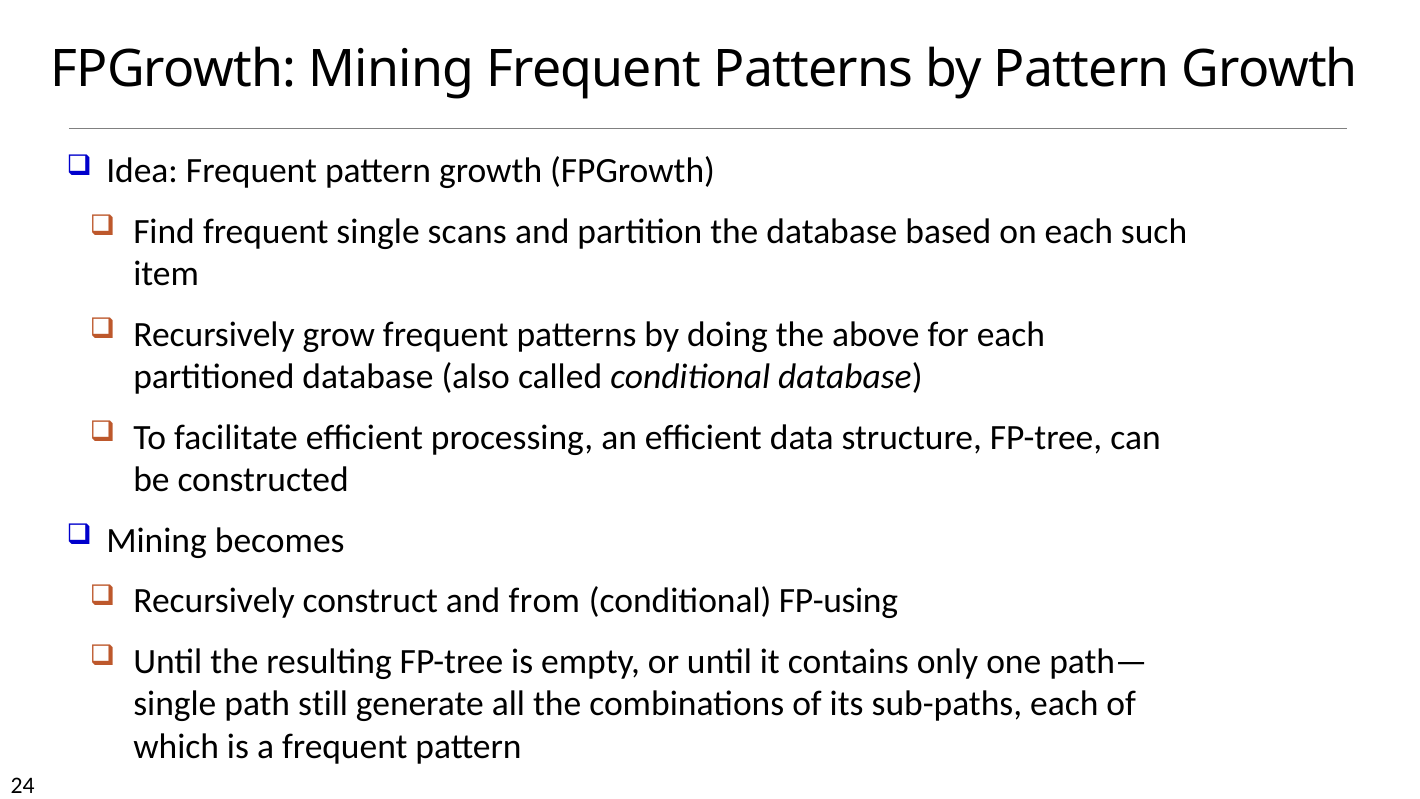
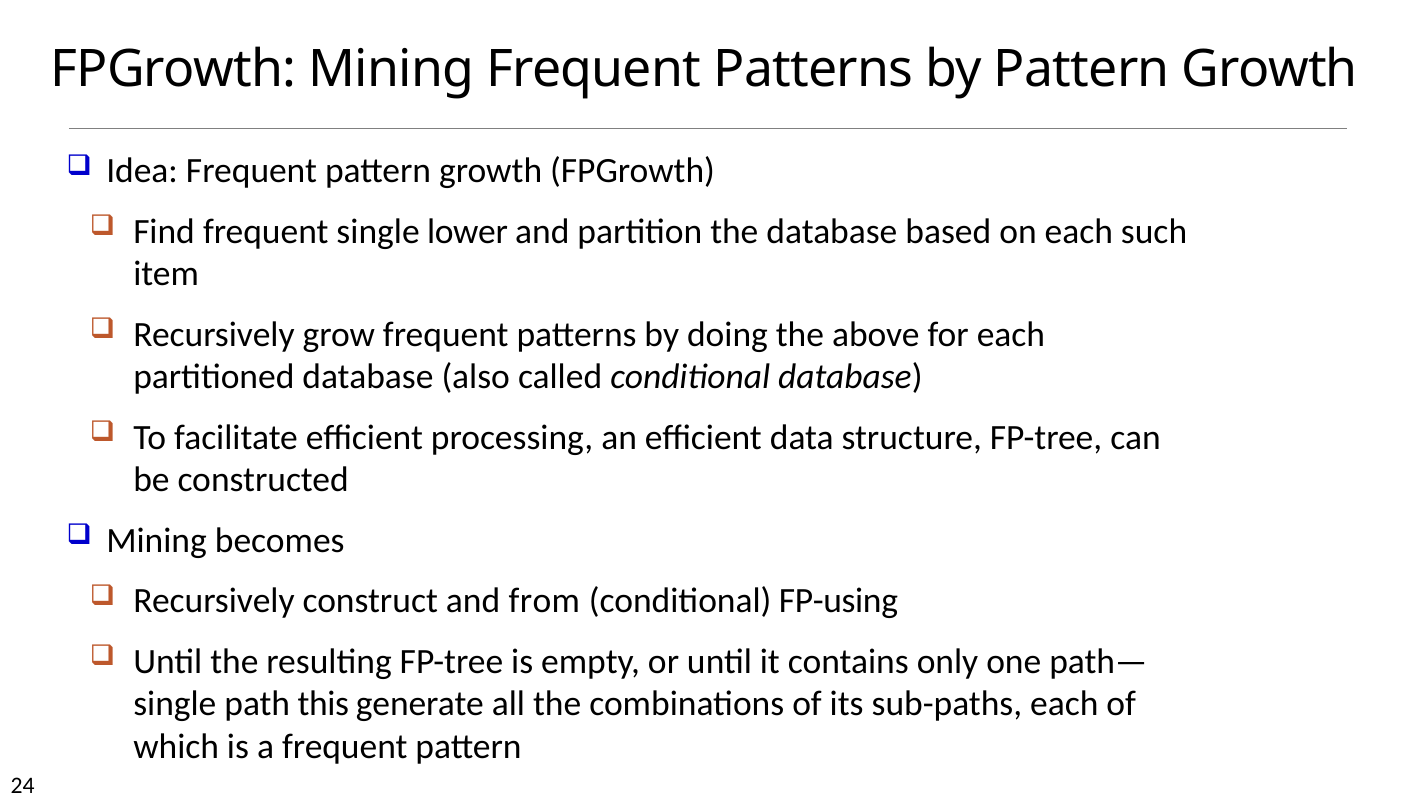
scans: scans -> lower (467, 232)
still: still -> this (323, 704)
